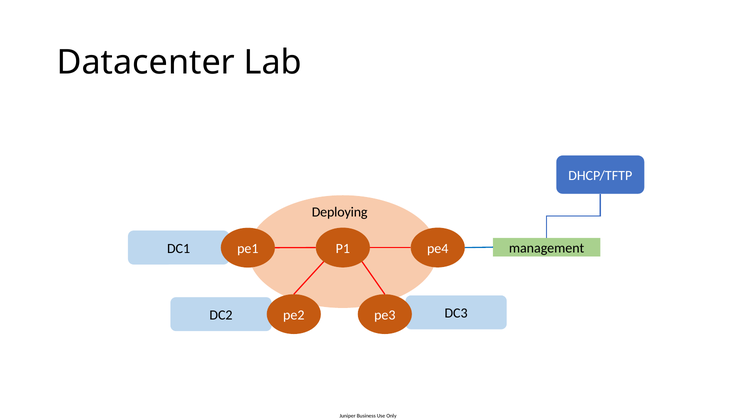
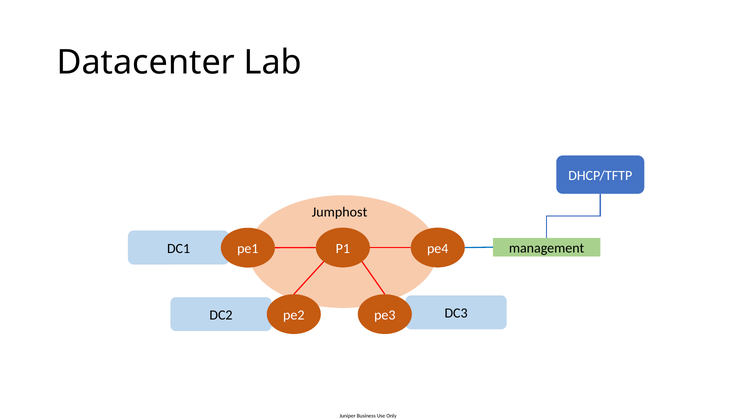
Deploying: Deploying -> Jumphost (340, 213)
